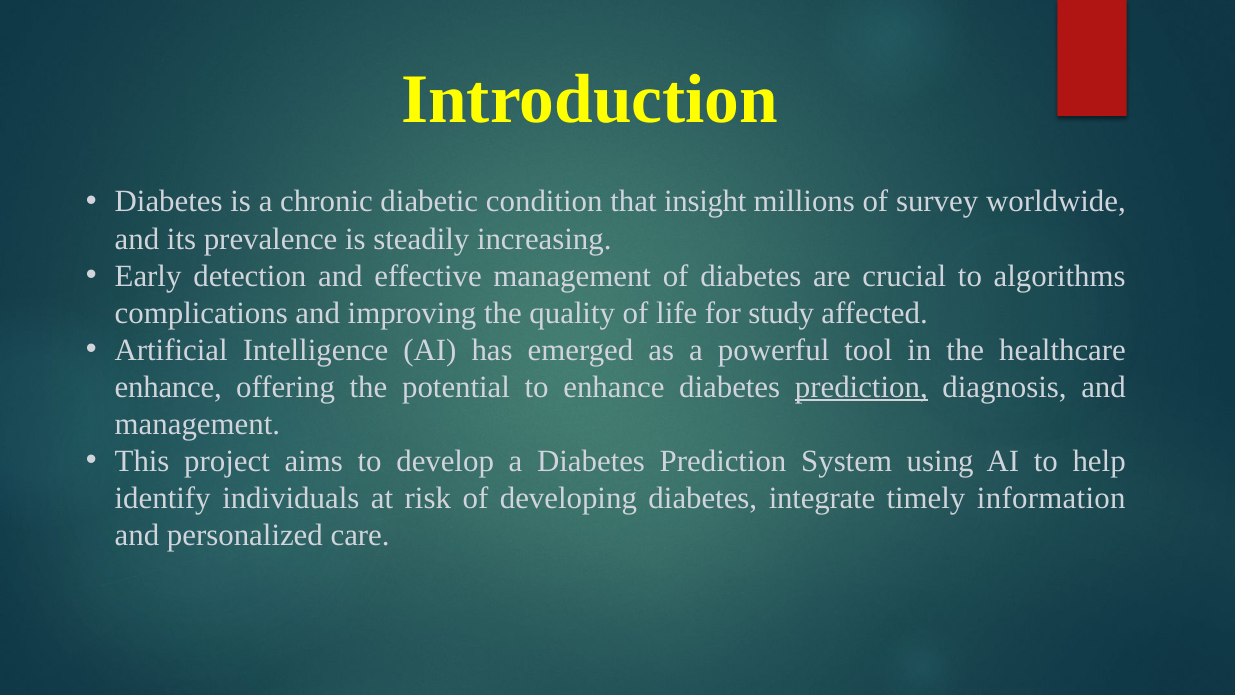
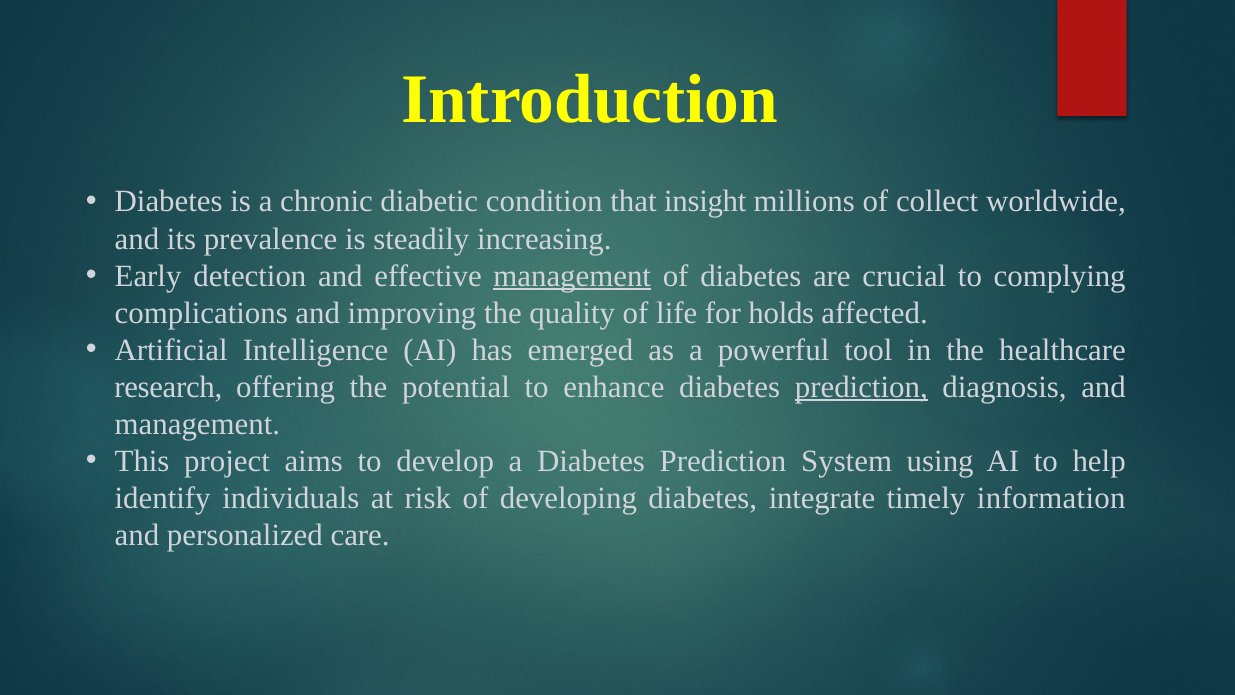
survey: survey -> collect (937, 202)
management underline: none -> present (572, 276)
algorithms: algorithms -> complying (1060, 276)
study: study -> holds (781, 313)
enhance: enhance -> research (168, 387)
